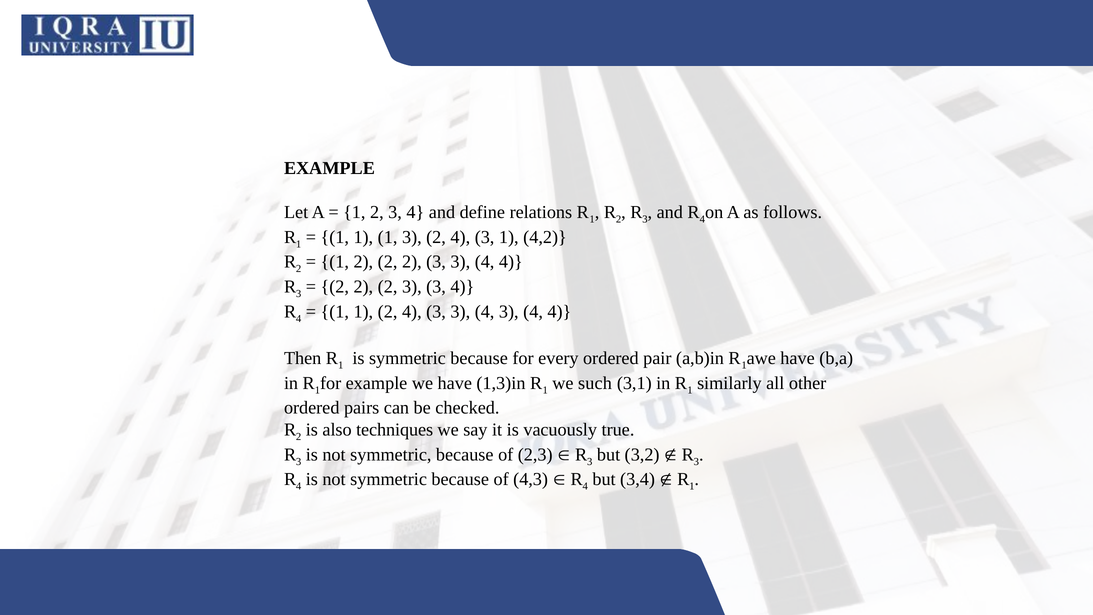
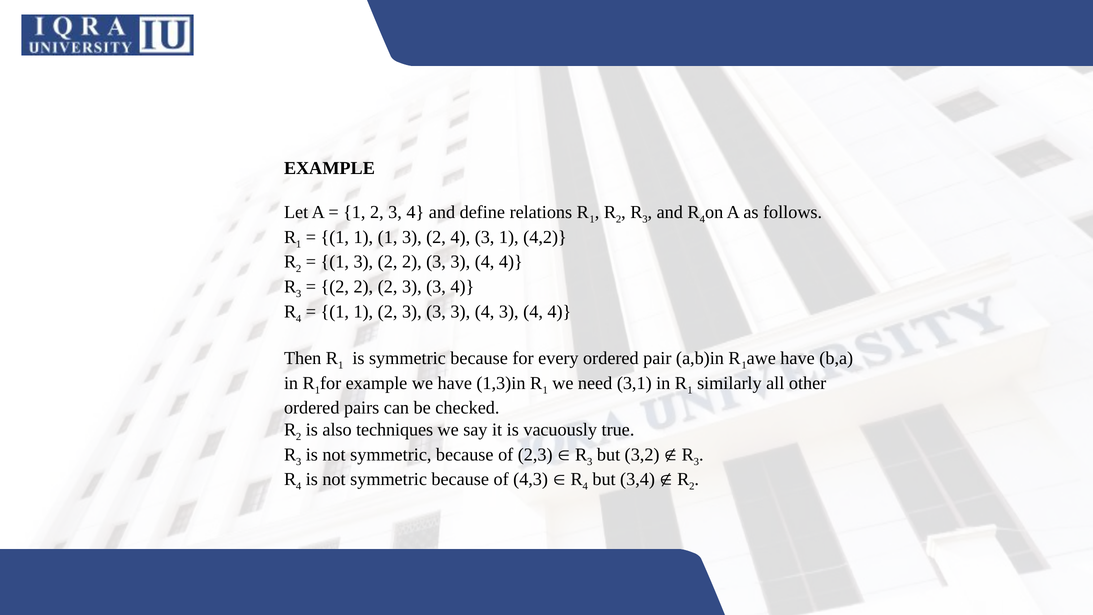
2: 2 -> 3 (363, 262)
1 1 2 4: 4 -> 3 (412, 311)
such: such -> need (595, 383)
1: 1 -> 2 (692, 486)
